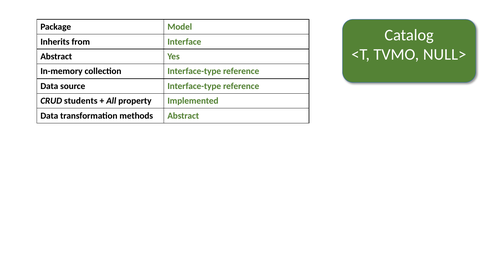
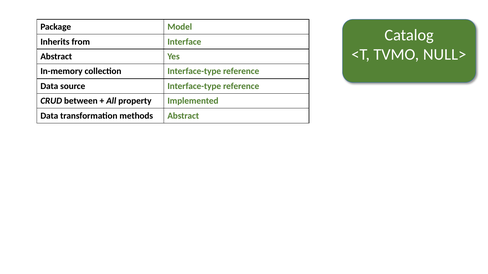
students: students -> between (81, 101)
